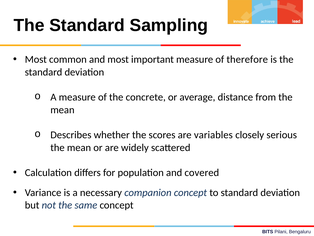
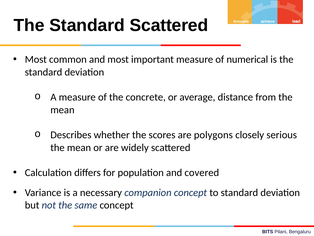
Standard Sampling: Sampling -> Scattered (169, 25)
therefore: therefore -> numerical (247, 59)
variables: variables -> polygons (213, 135)
